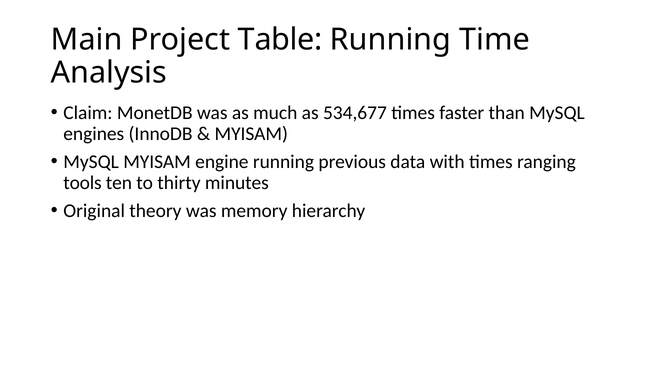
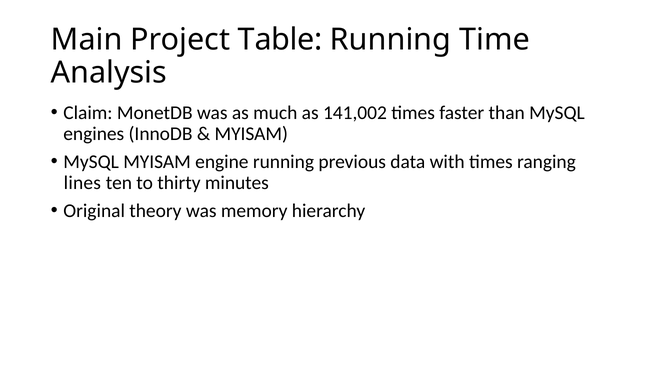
534,677: 534,677 -> 141,002 (355, 113)
tools: tools -> lines (82, 183)
